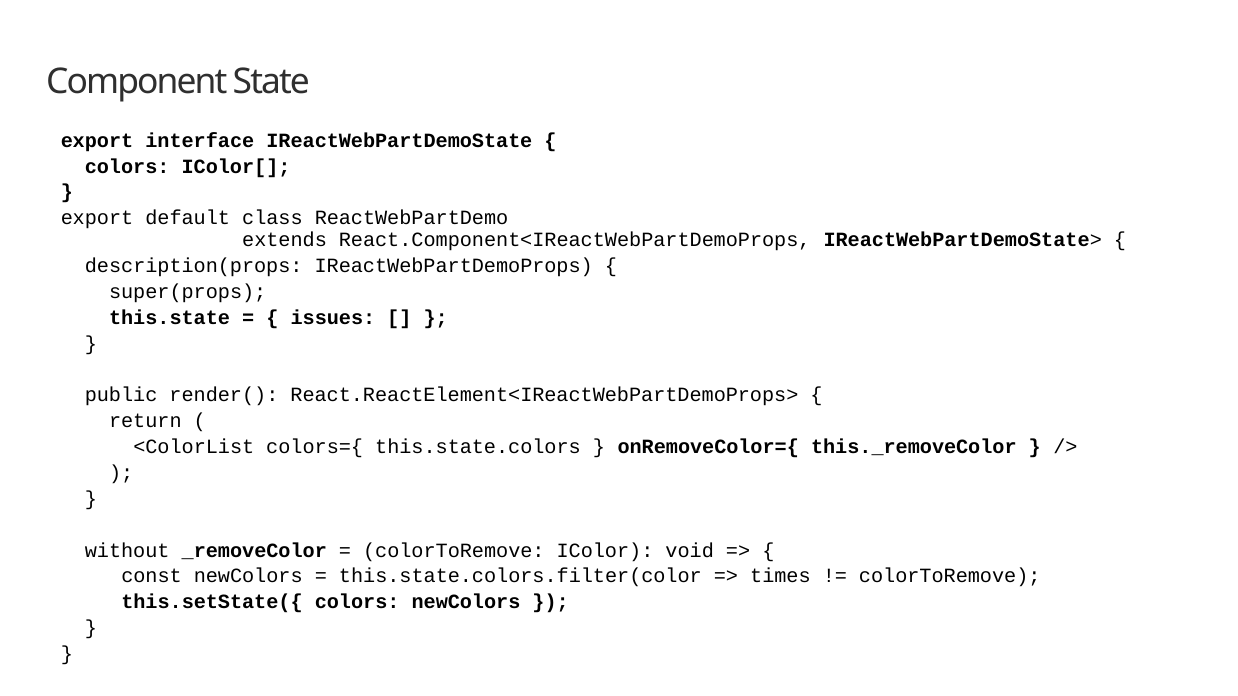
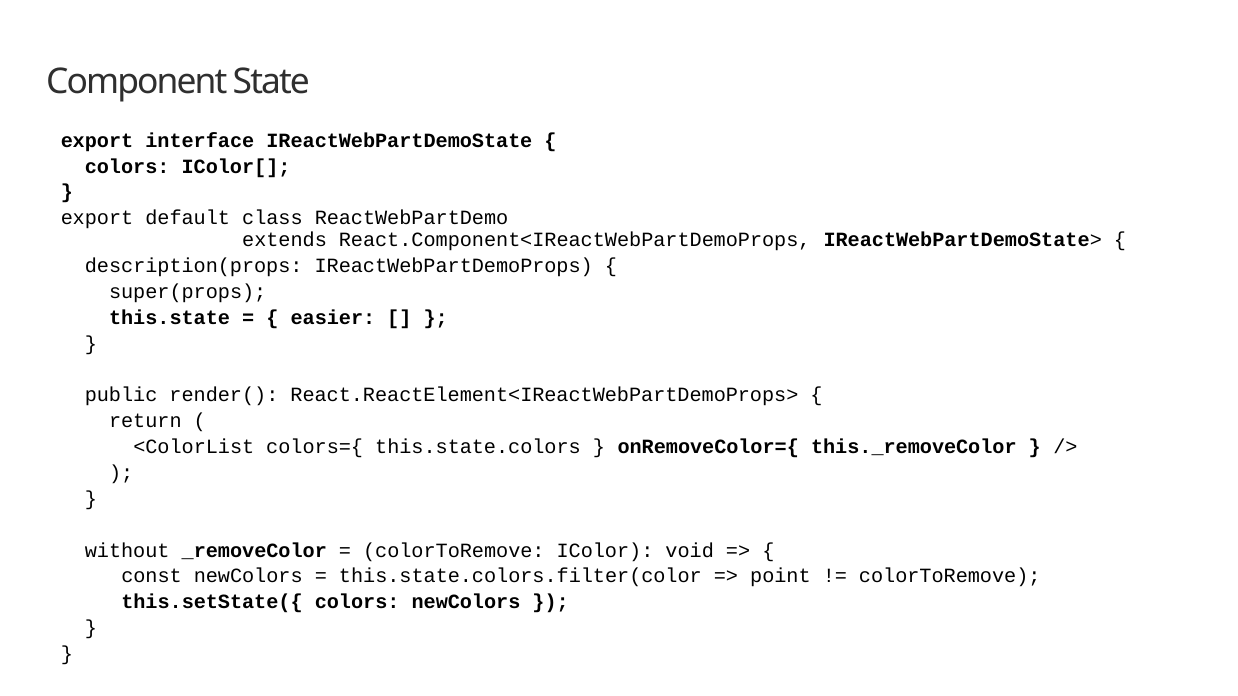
issues: issues -> easier (333, 318)
times: times -> point (780, 576)
